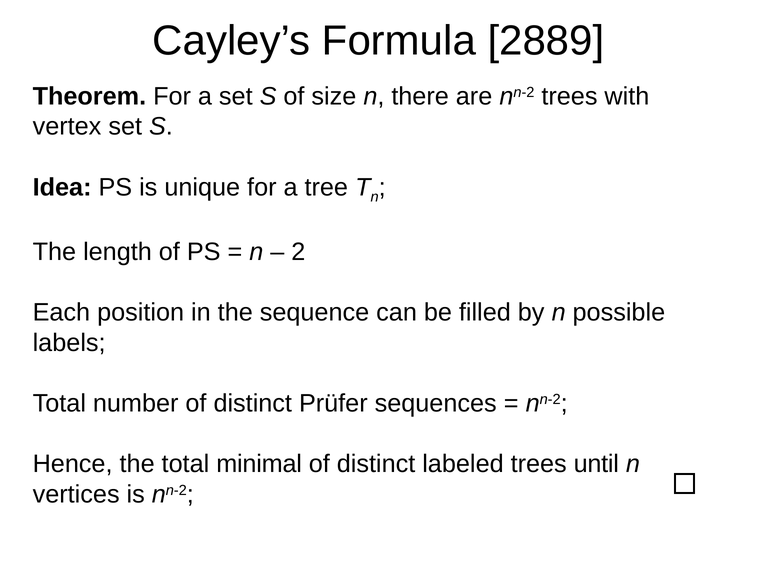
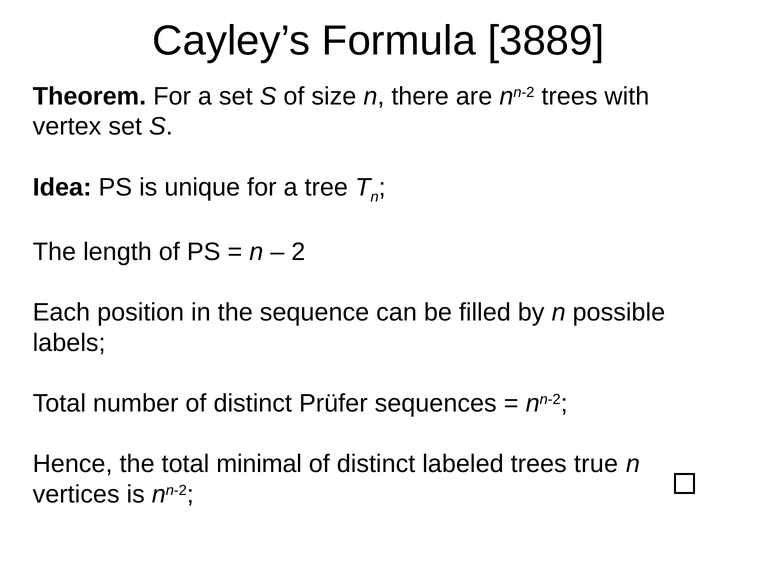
2889: 2889 -> 3889 (546, 41)
until: until -> true (596, 464)
